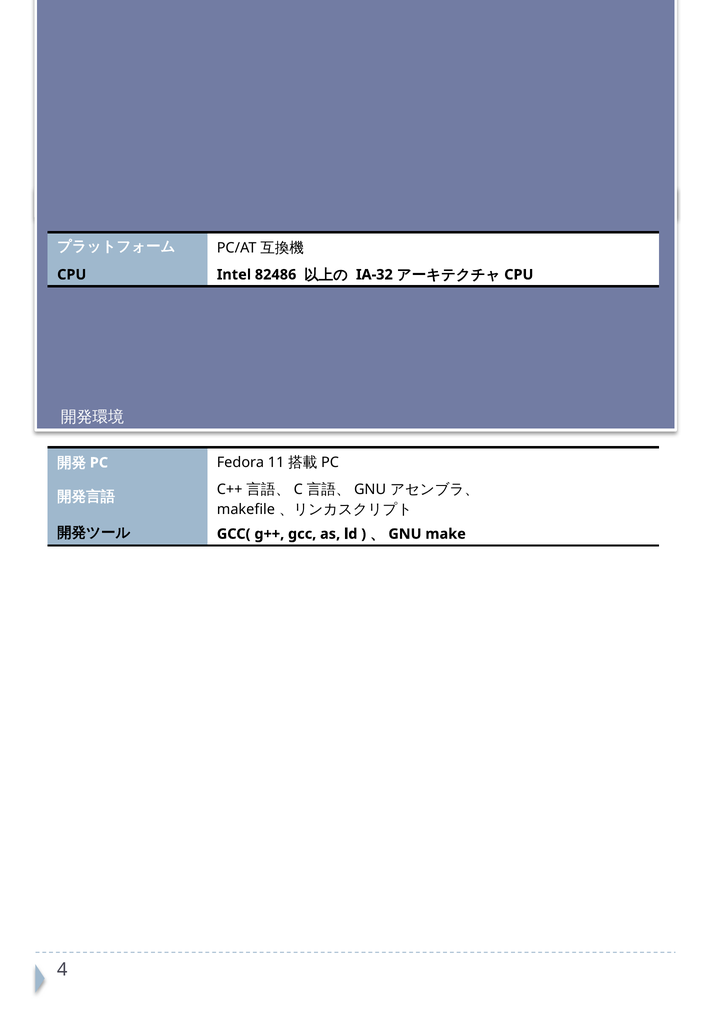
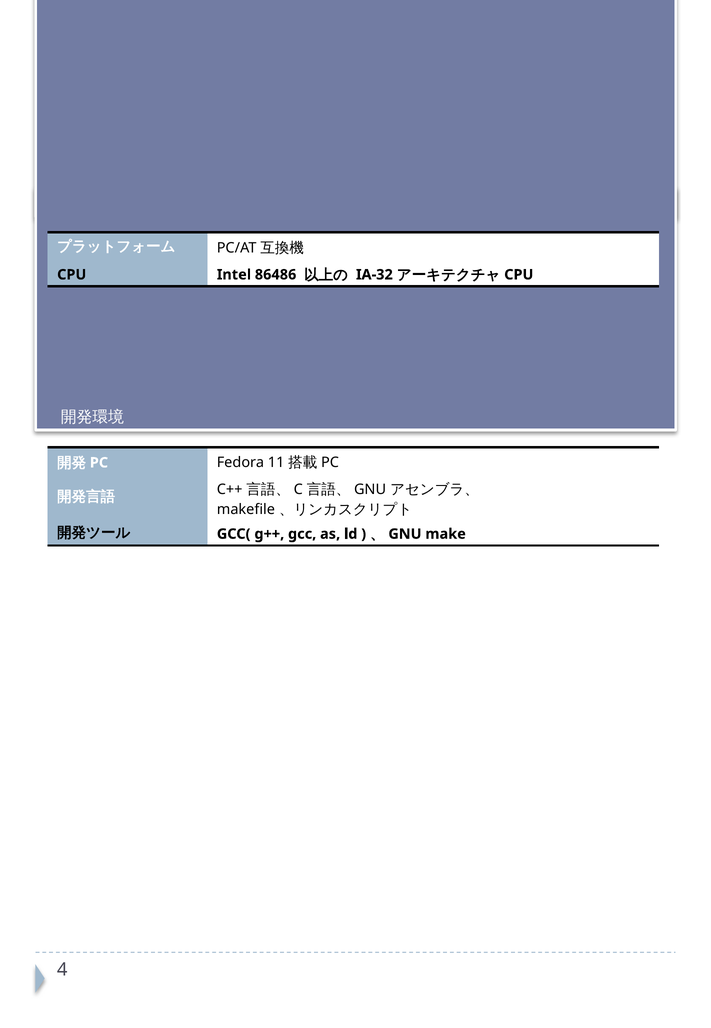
82486: 82486 -> 86486 (276, 274)
